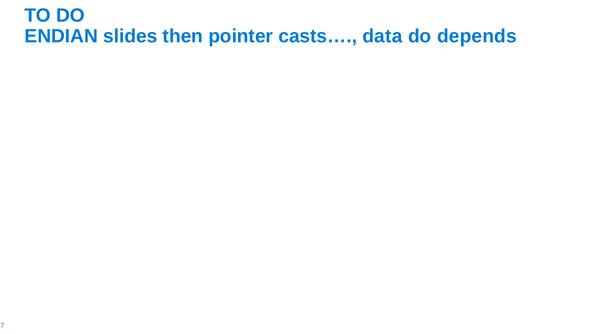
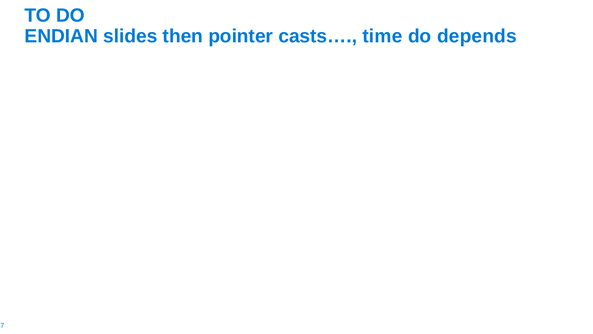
data: data -> time (382, 36)
